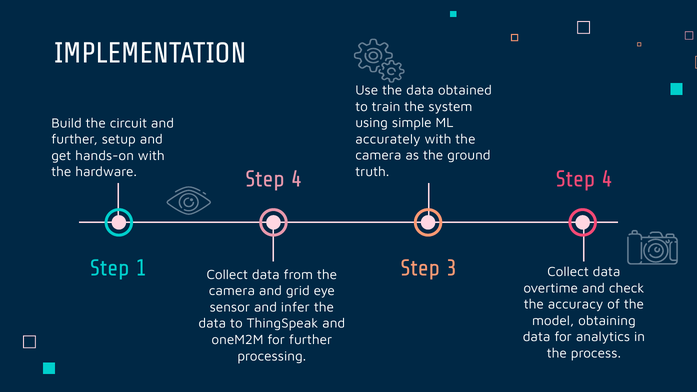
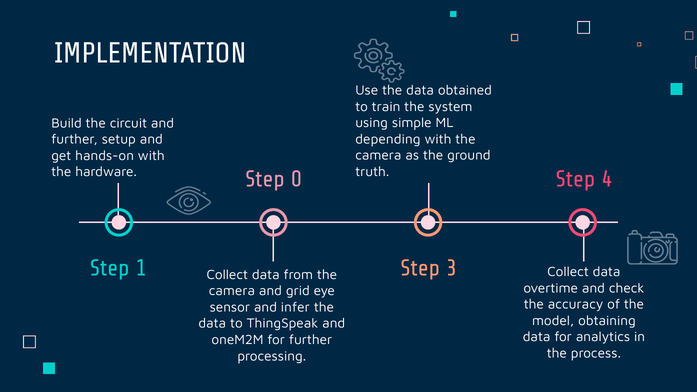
accurately: accurately -> depending (388, 139)
4: 4 -> 0 (296, 179)
